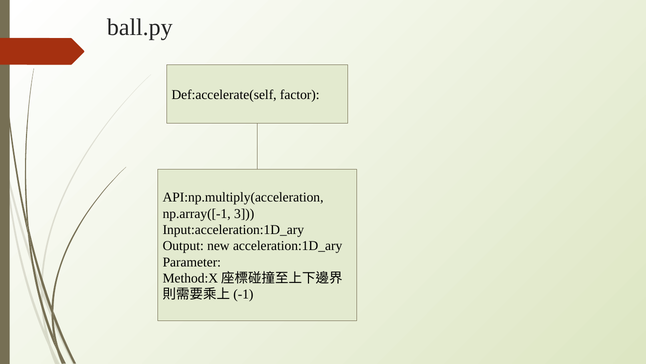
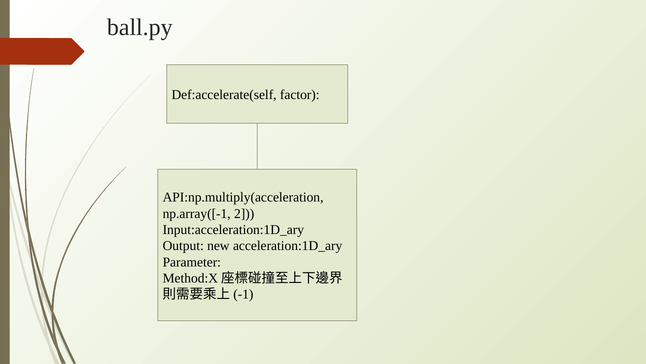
3: 3 -> 2 (244, 213)
